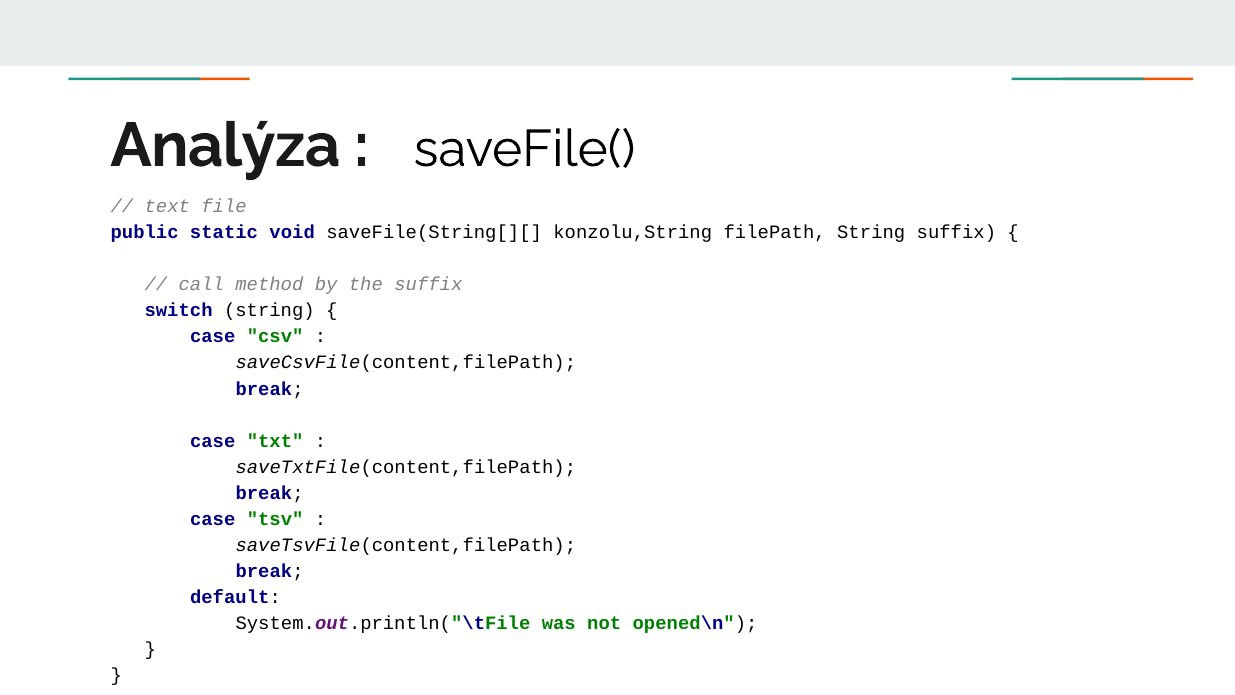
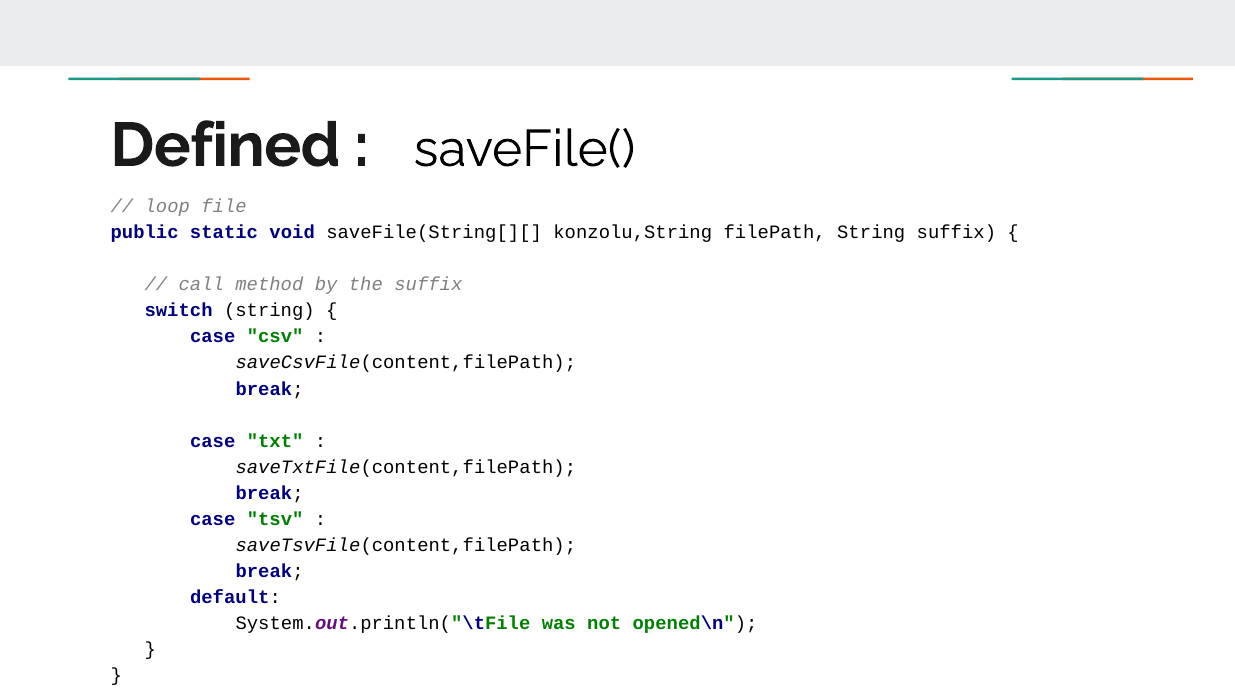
Analýza: Analýza -> Defined (225, 146)
text: text -> loop (167, 207)
